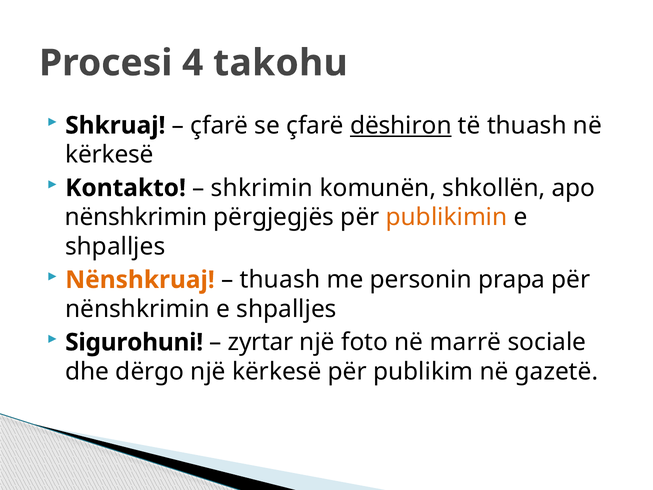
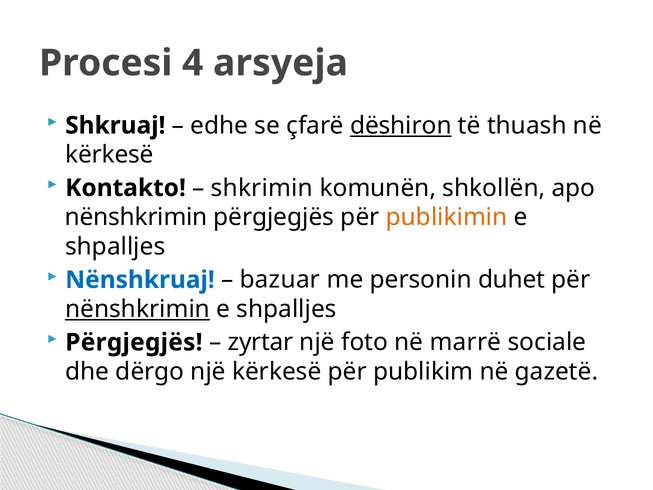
takohu: takohu -> arsyeja (280, 63)
çfarë: çfarë -> edhe (219, 125)
Nënshkruaj colour: orange -> blue (140, 280)
thuash: thuash -> bazuar (280, 280)
prapa: prapa -> duhet (512, 280)
nënshkrimin underline: none -> present (138, 309)
Sigurohuni: Sigurohuni -> Përgjegjës (134, 342)
